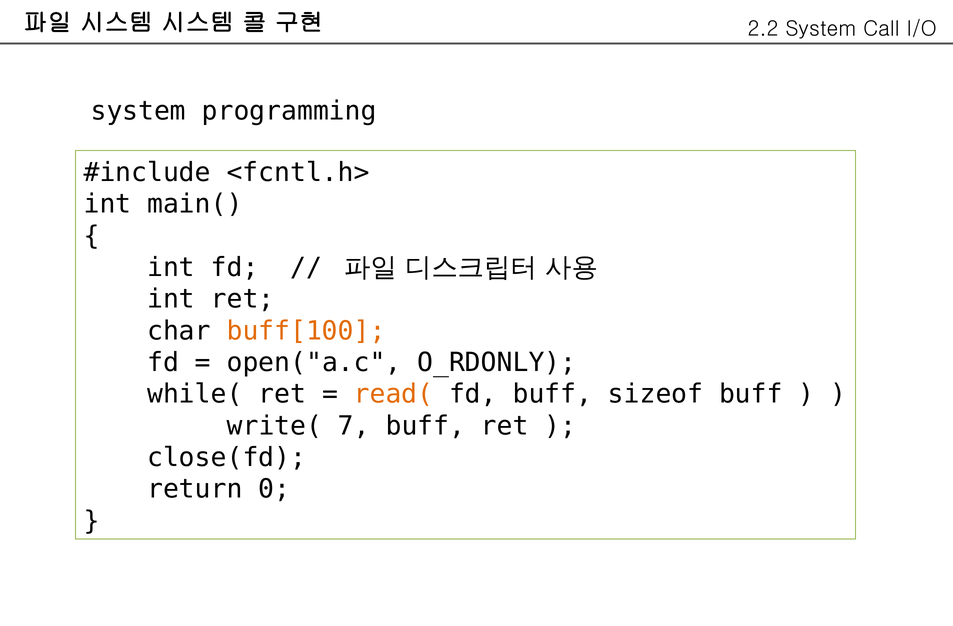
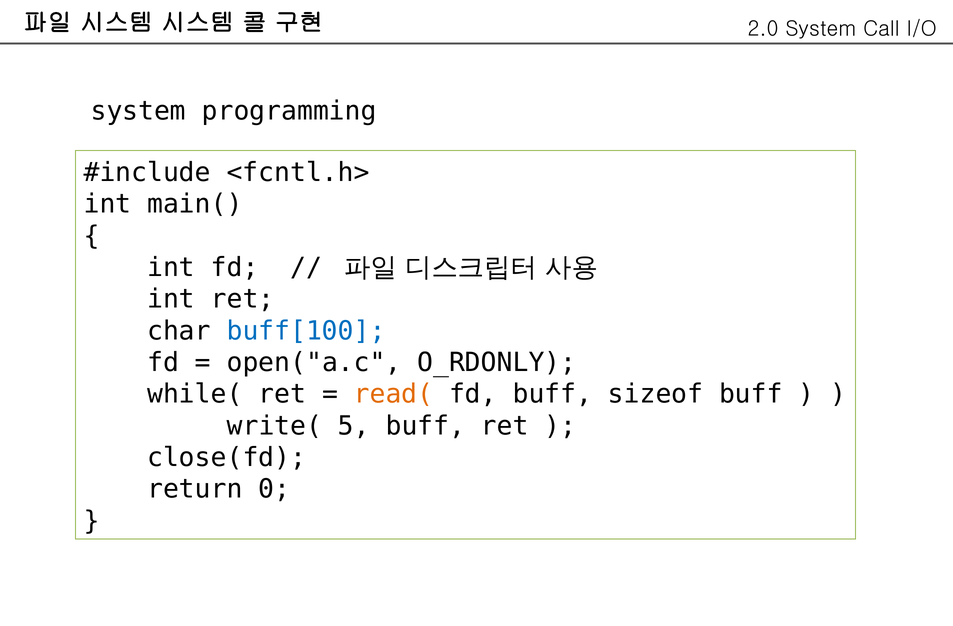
2.2: 2.2 -> 2.0 (763, 29)
buff[100 colour: orange -> blue (306, 331)
7: 7 -> 5 (354, 426)
